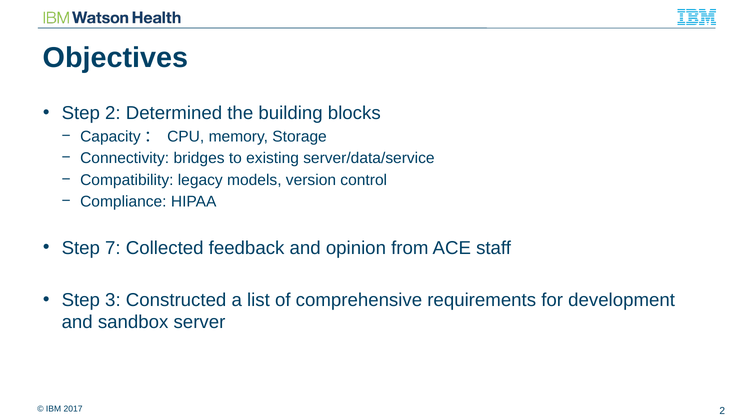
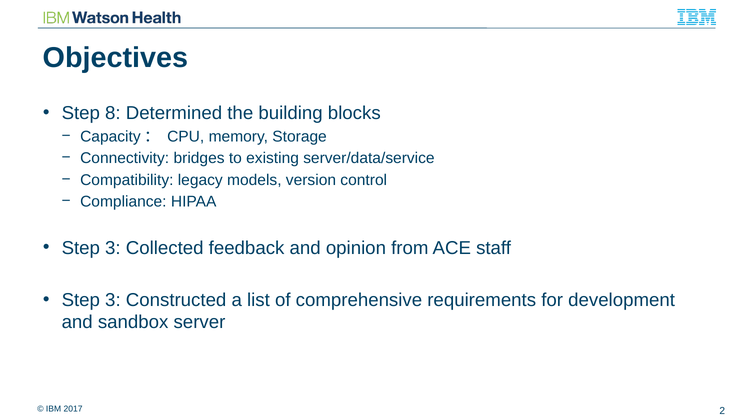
Step 2: 2 -> 8 (113, 113)
7: 7 -> 3 (113, 248)
